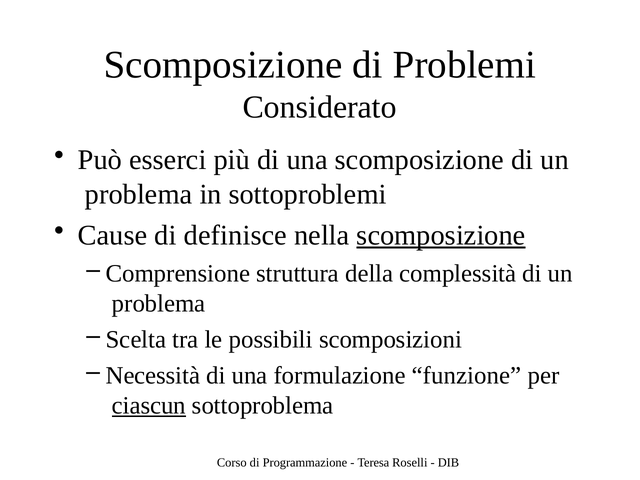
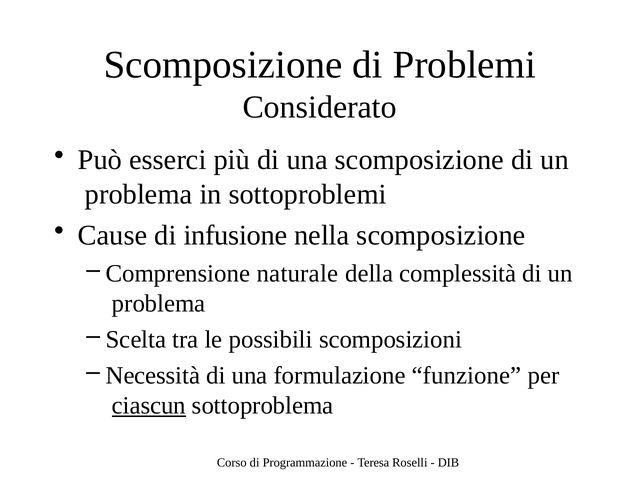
definisce: definisce -> infusione (236, 235)
scomposizione underline: present -> none (441, 235)
struttura: struttura -> naturale (298, 273)
